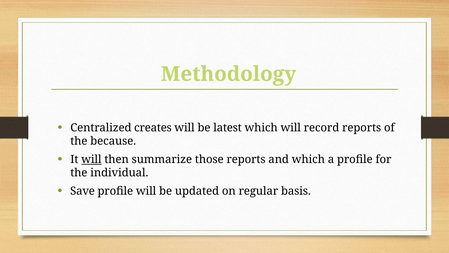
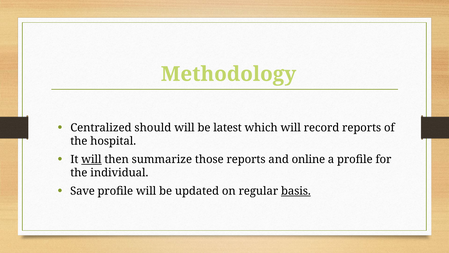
creates: creates -> should (153, 128)
because: because -> hospital (113, 141)
and which: which -> online (308, 159)
basis underline: none -> present (296, 191)
